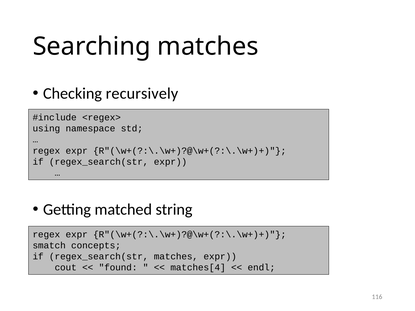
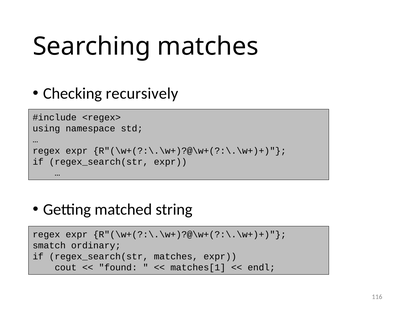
concepts: concepts -> ordinary (96, 246)
matches[4: matches[4 -> matches[1 (198, 268)
